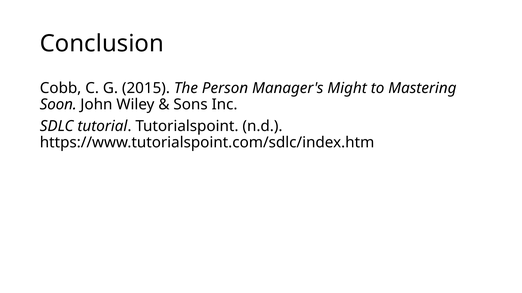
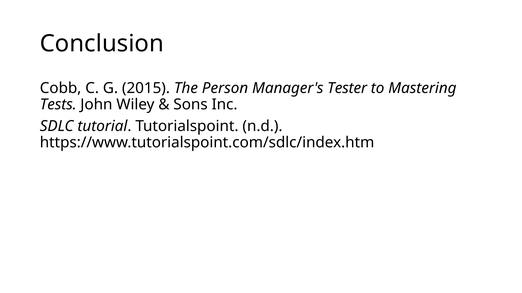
Might: Might -> Tester (347, 88)
Soon: Soon -> Tests (58, 105)
